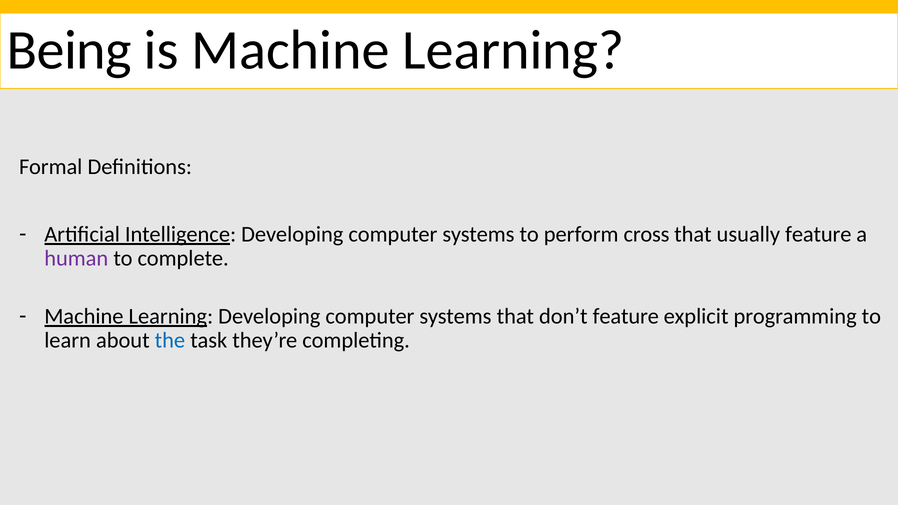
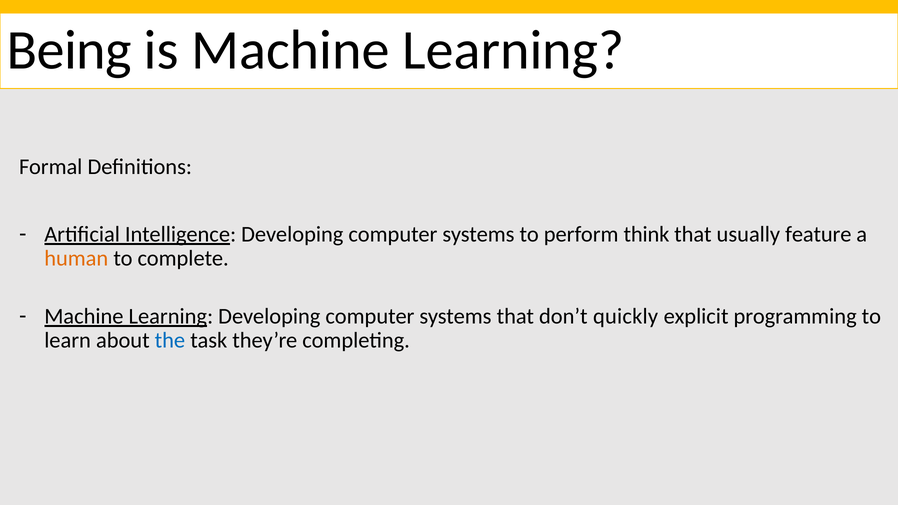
cross: cross -> think (646, 234)
human colour: purple -> orange (76, 258)
don’t feature: feature -> quickly (626, 316)
